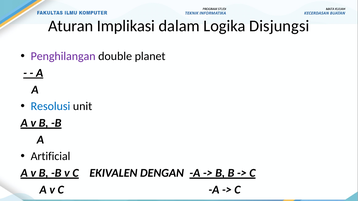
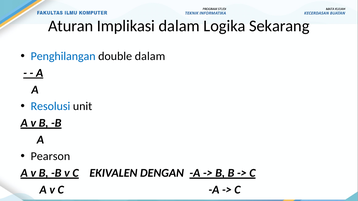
Disjungsi: Disjungsi -> Sekarang (279, 26)
Penghilangan colour: purple -> blue (63, 56)
double planet: planet -> dalam (150, 56)
Artificial: Artificial -> Pearson (50, 157)
